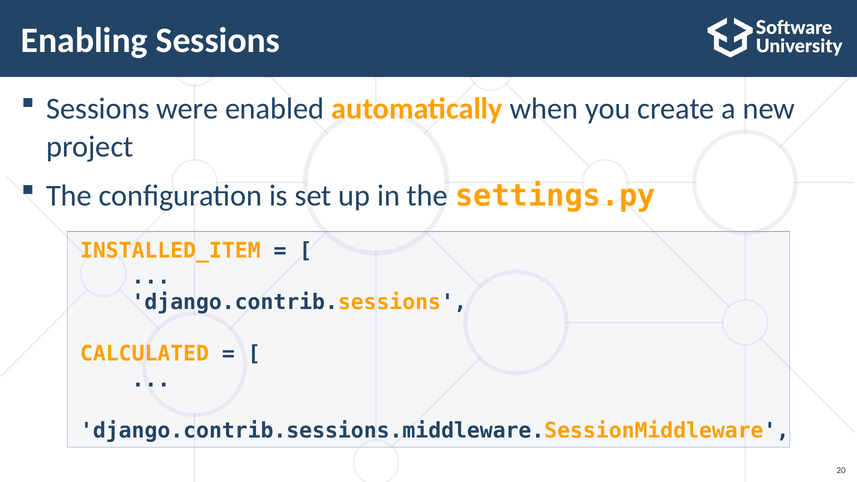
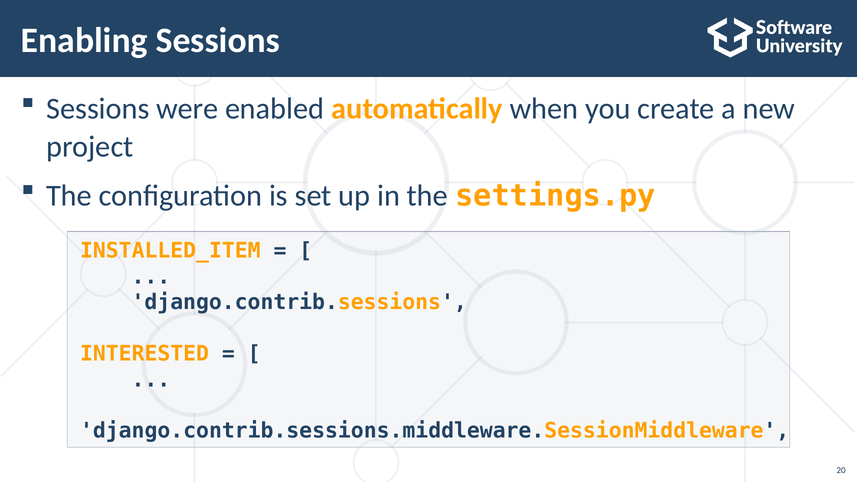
CALCULATED: CALCULATED -> INTERESTED (145, 354)
